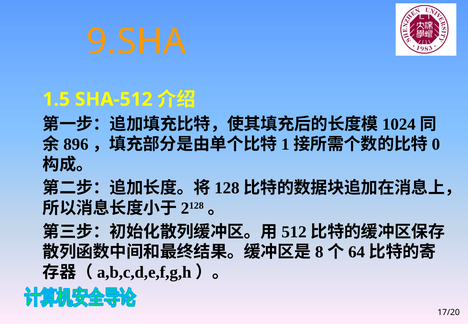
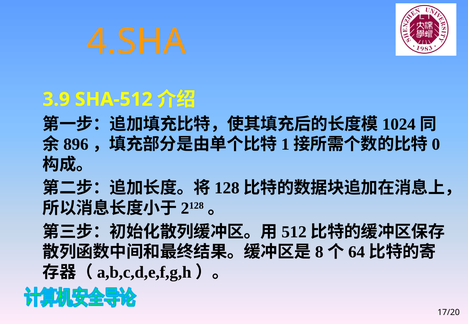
9.SHA: 9.SHA -> 4.SHA (136, 42)
1.5: 1.5 -> 3.9 (56, 99)
